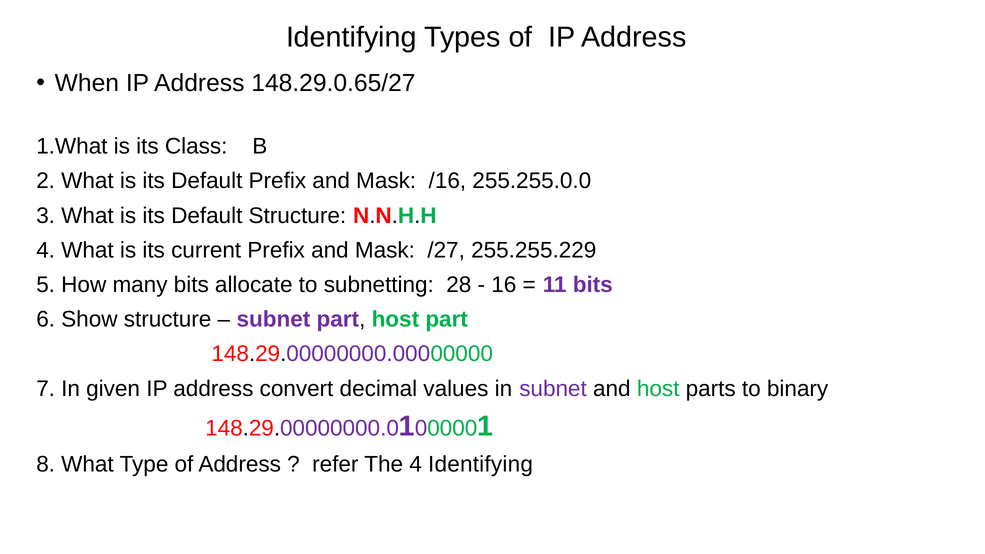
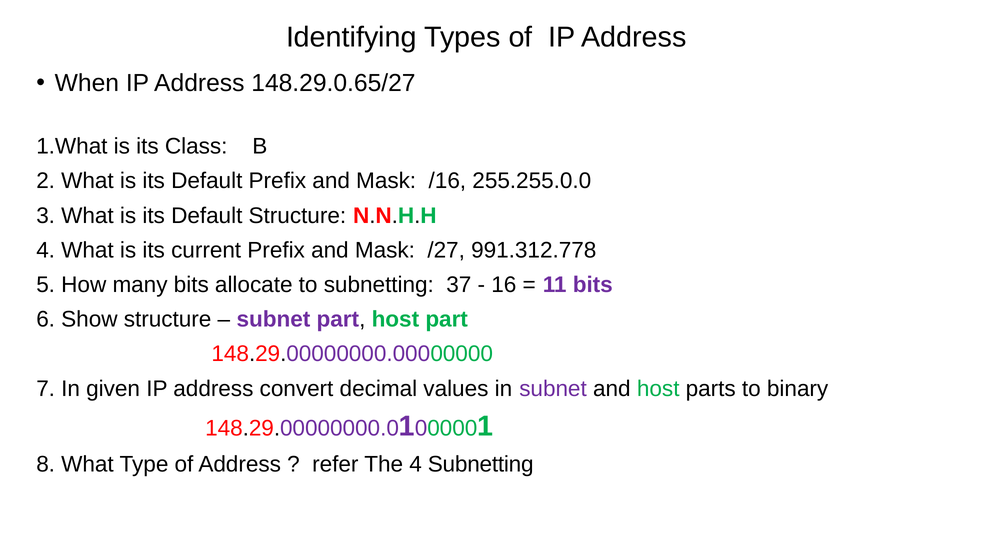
255.255.229: 255.255.229 -> 991.312.778 (534, 250)
28: 28 -> 37 (459, 285)
4 Identifying: Identifying -> Subnetting (481, 465)
